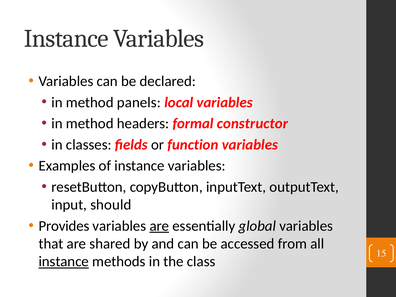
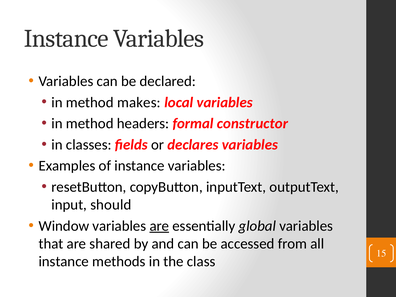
panels: panels -> makes (139, 102)
function: function -> declares (193, 145)
Provides: Provides -> Window (64, 226)
instance underline: present -> none (64, 262)
